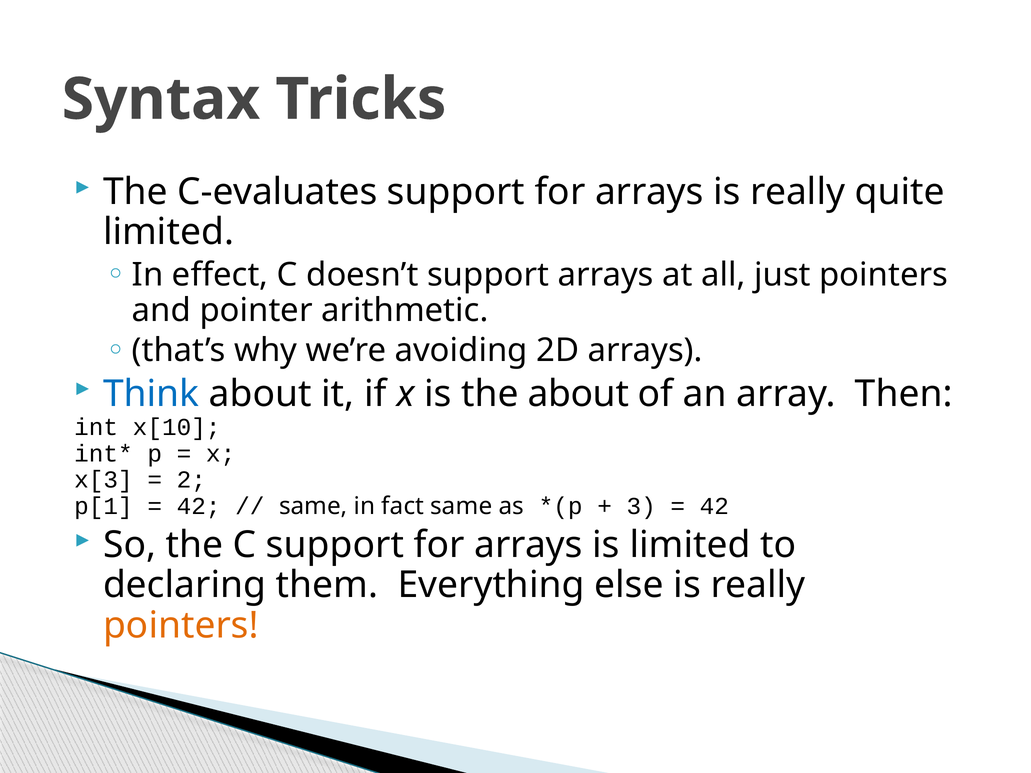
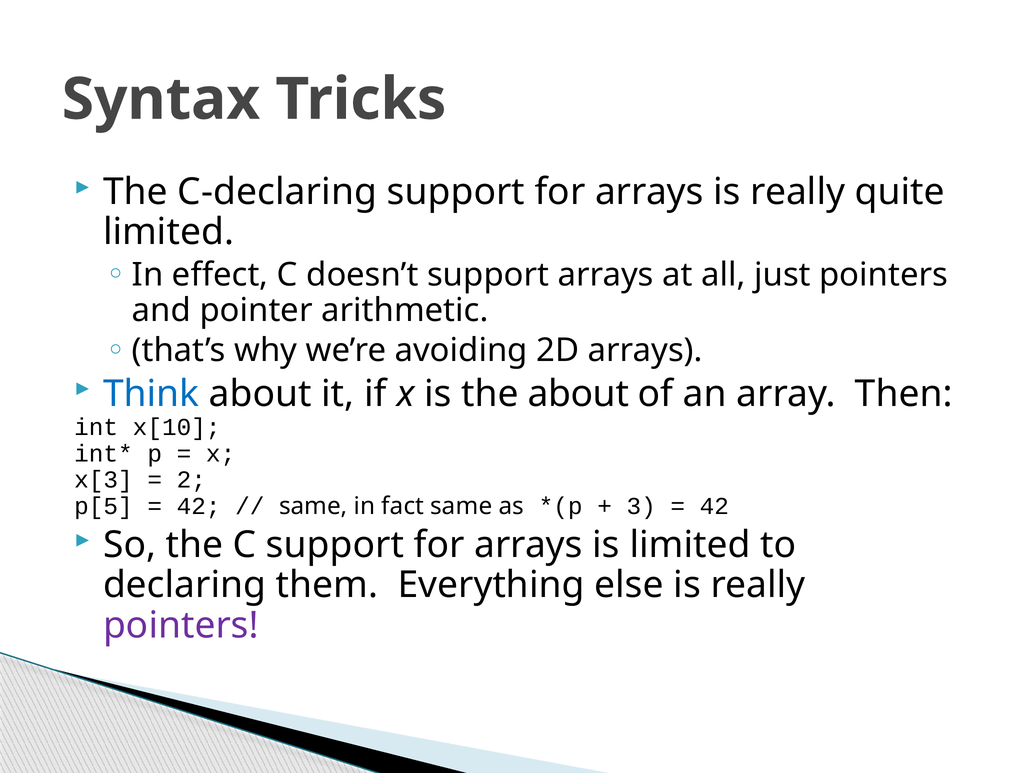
C-evaluates: C-evaluates -> C-declaring (277, 192)
p[1: p[1 -> p[5 (103, 506)
pointers colour: orange -> purple (181, 626)
